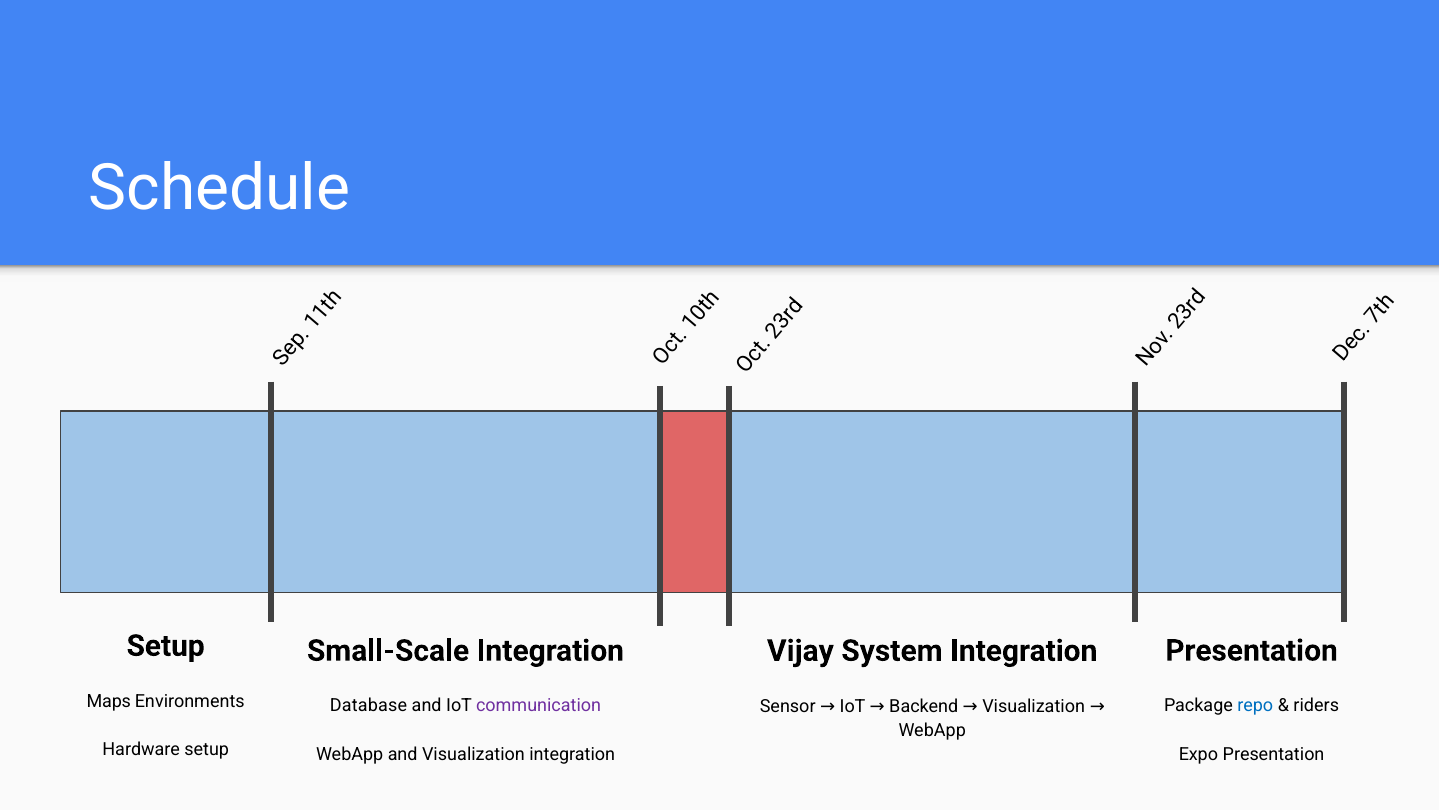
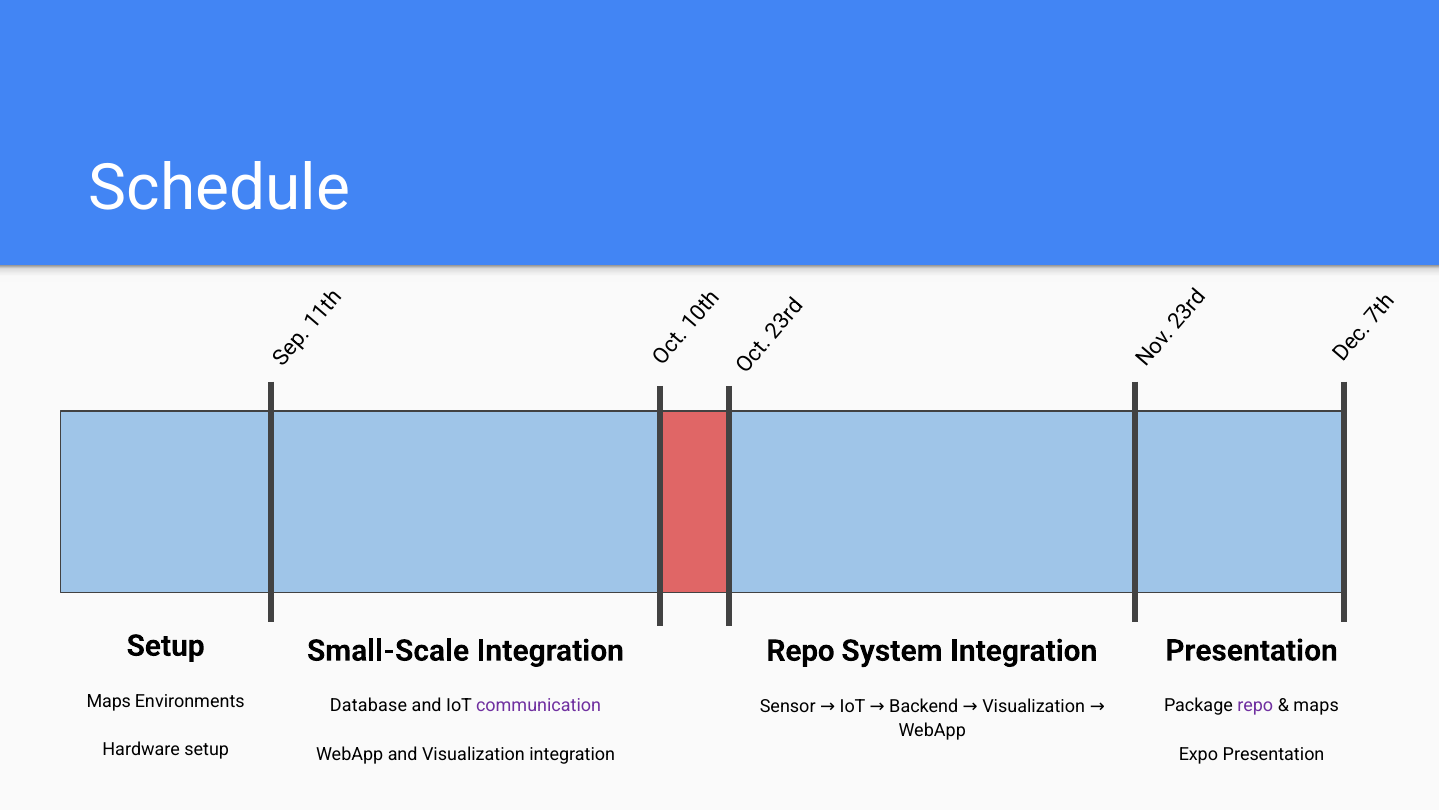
Vijay: Vijay -> Repo (801, 650)
repo colour: blue -> purple (1255, 705)
riders: riders -> maps (1316, 705)
